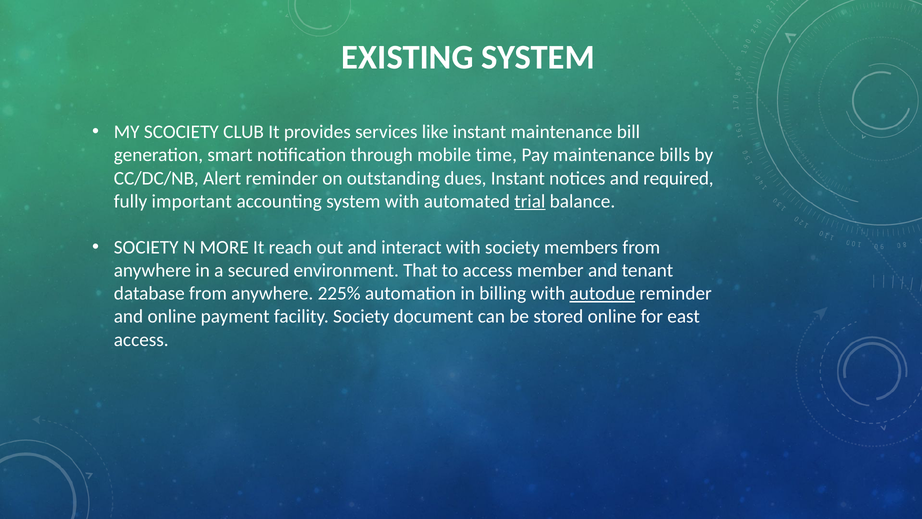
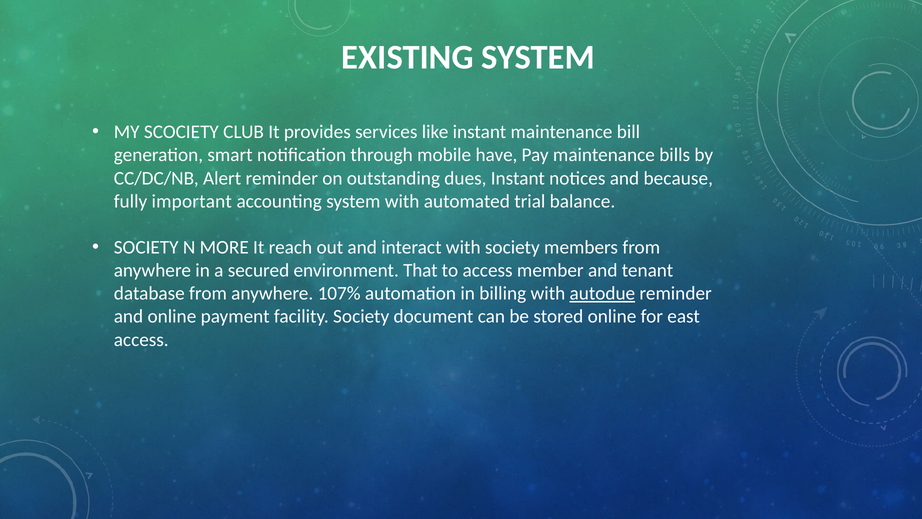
time: time -> have (496, 155)
required: required -> because (678, 178)
trial underline: present -> none (530, 201)
225%: 225% -> 107% (339, 293)
